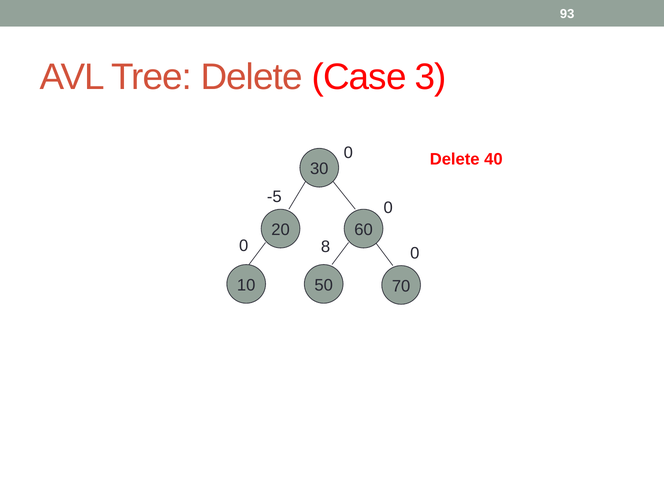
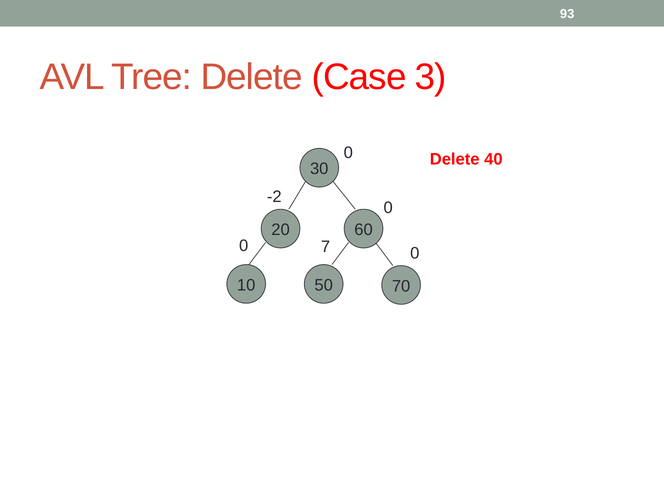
-5: -5 -> -2 (274, 197)
8: 8 -> 7 (326, 247)
